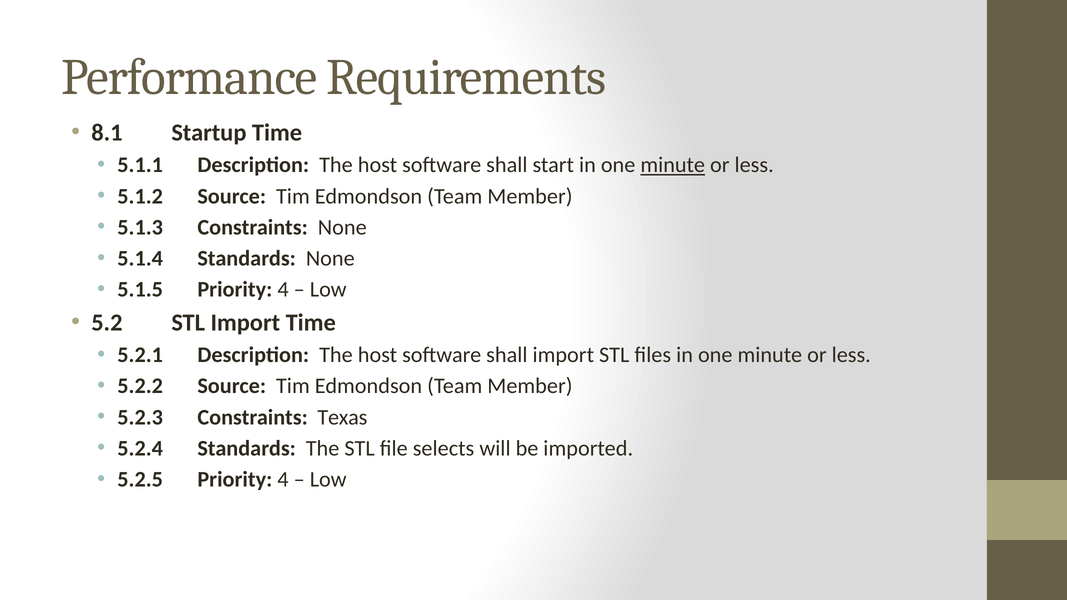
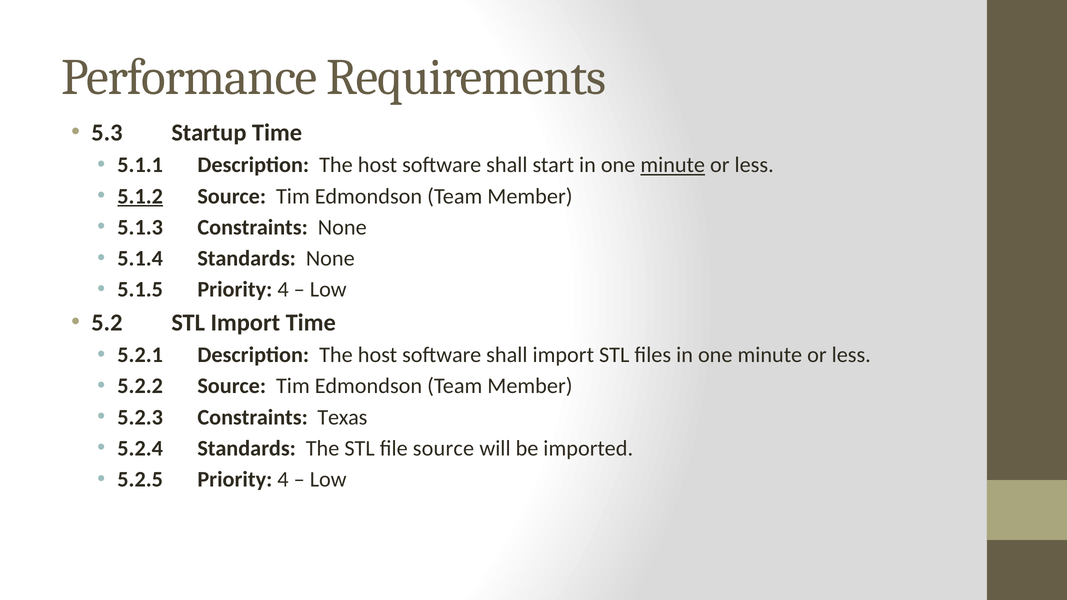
8.1: 8.1 -> 5.3 (107, 133)
5.1.2 underline: none -> present (140, 196)
file selects: selects -> source (443, 449)
